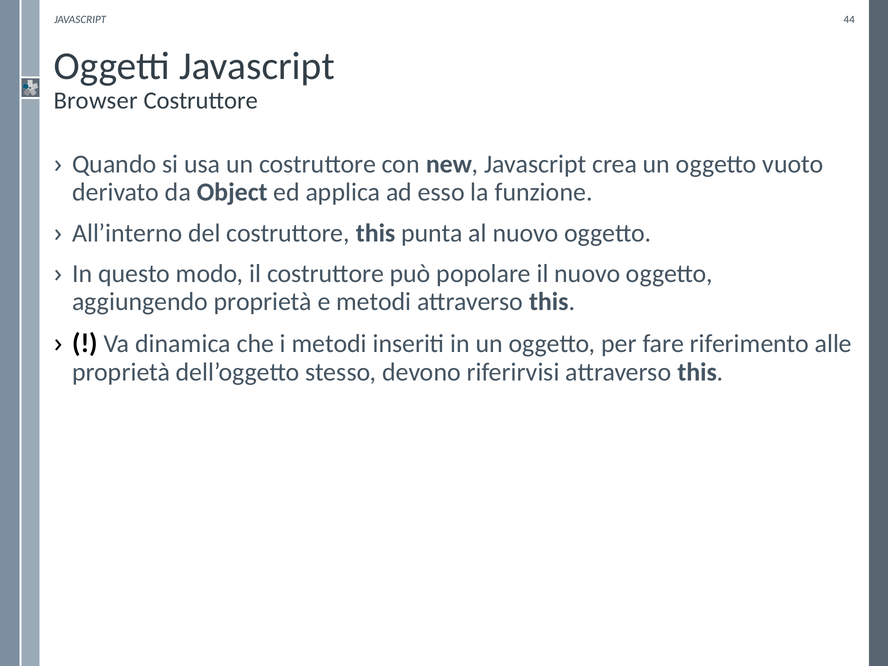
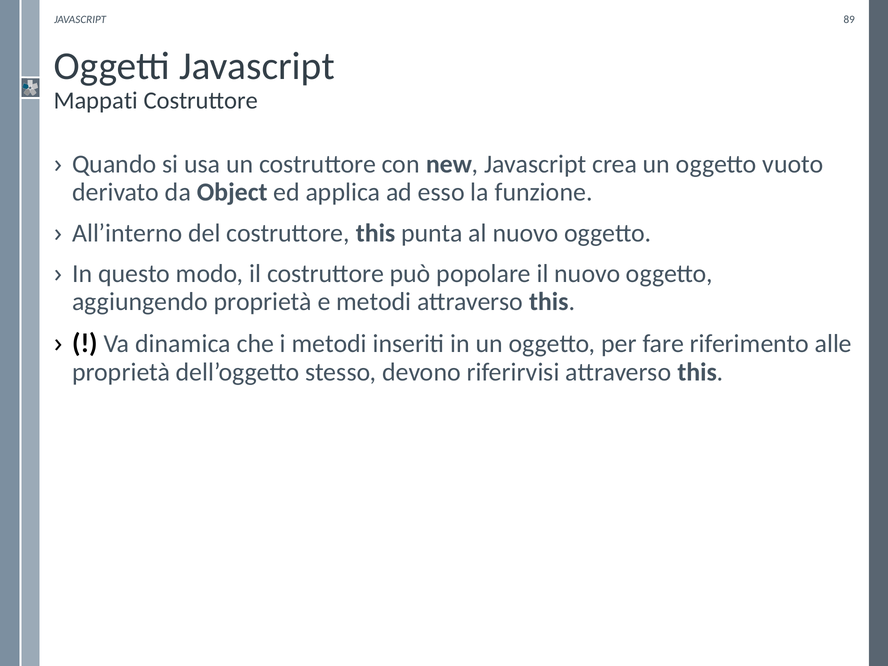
44: 44 -> 89 (849, 19)
Browser: Browser -> Mappati (96, 101)
